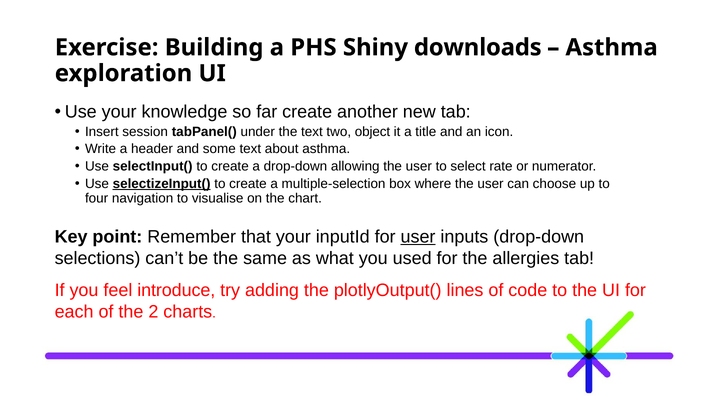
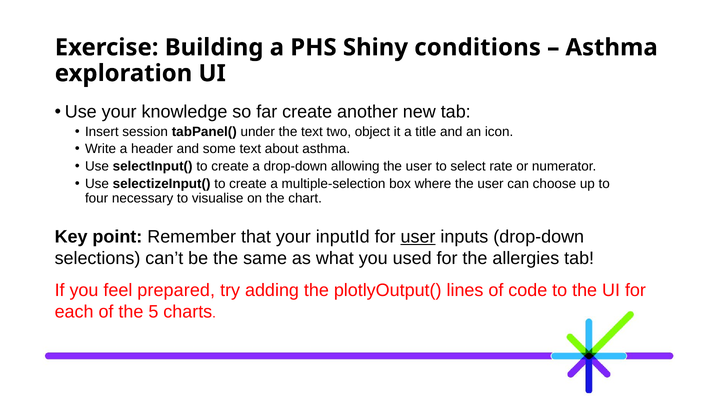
downloads: downloads -> conditions (478, 47)
selectizeInput( underline: present -> none (162, 184)
navigation: navigation -> necessary (143, 198)
introduce: introduce -> prepared (176, 290)
2: 2 -> 5 (153, 312)
